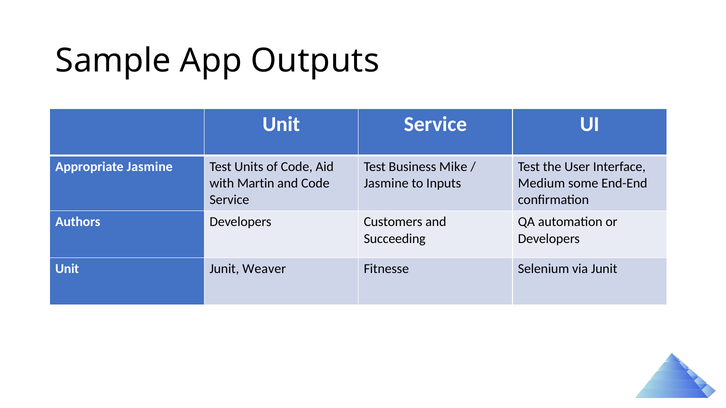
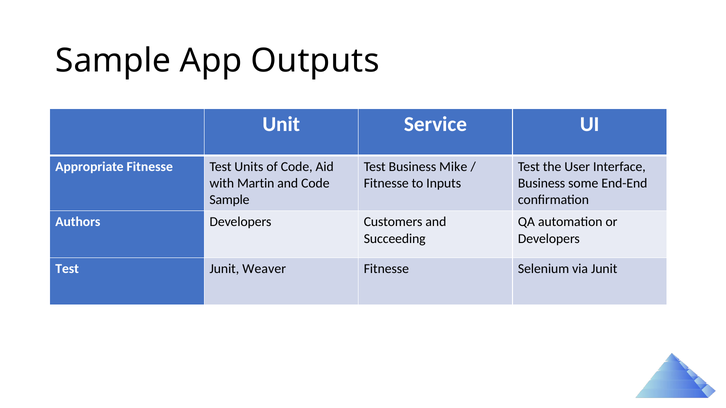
Appropriate Jasmine: Jasmine -> Fitnesse (150, 167)
Jasmine: Jasmine -> Fitnesse (386, 183)
Medium: Medium -> Business (542, 183)
Service: Service -> Sample (229, 200)
Unit: Unit -> Test (67, 269)
